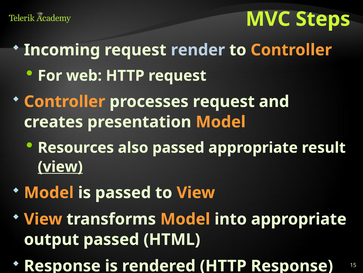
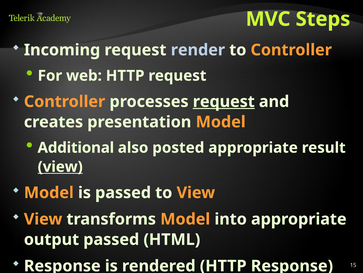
request underline: none -> present (224, 101)
Resources: Resources -> Additional (76, 147)
also passed: passed -> posted (178, 147)
